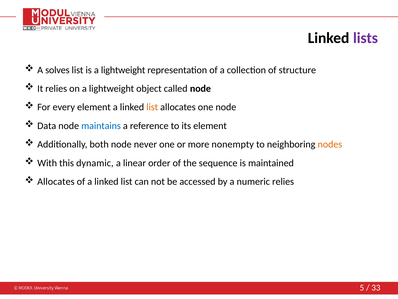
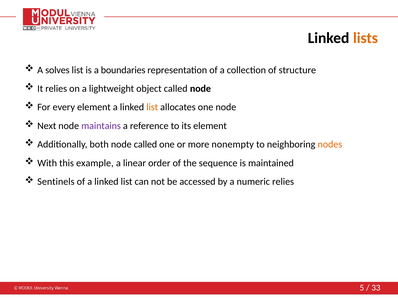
lists colour: purple -> orange (366, 38)
is a lightweight: lightweight -> boundaries (123, 70)
Data: Data -> Next (47, 126)
maintains colour: blue -> purple (101, 126)
node never: never -> called (145, 144)
dynamic: dynamic -> example (95, 163)
Allocates: Allocates -> Sentinels (56, 181)
